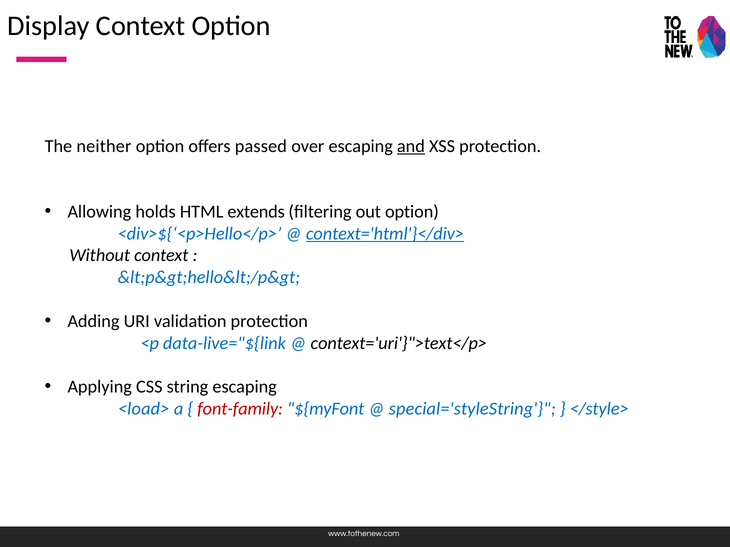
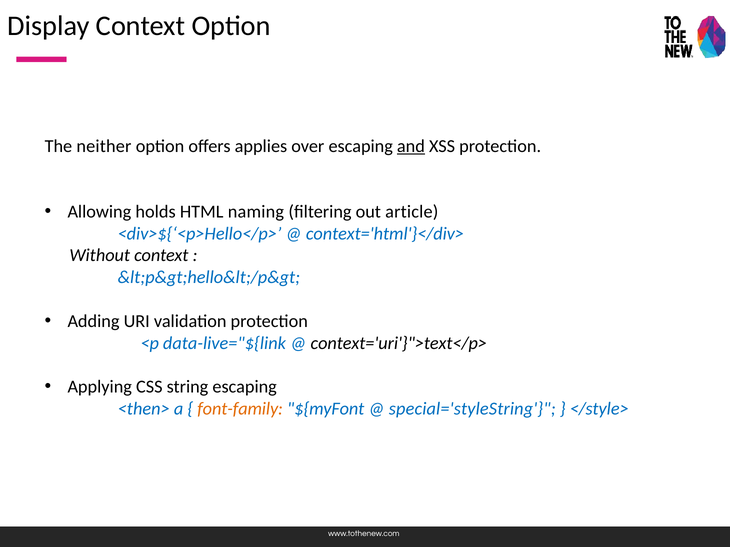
passed: passed -> applies (261, 146)
extends: extends -> naming (256, 212)
out option: option -> article (412, 212)
context='html'}</div> underline: present -> none (385, 234)
<load>: <load> -> <then> (144, 409)
font-family colour: red -> orange (240, 409)
